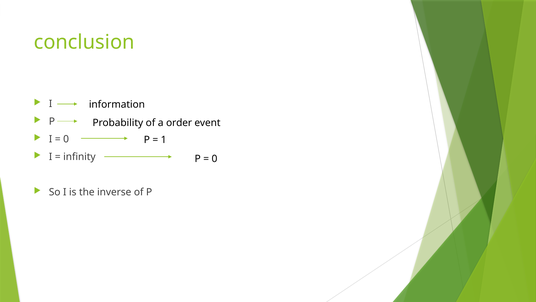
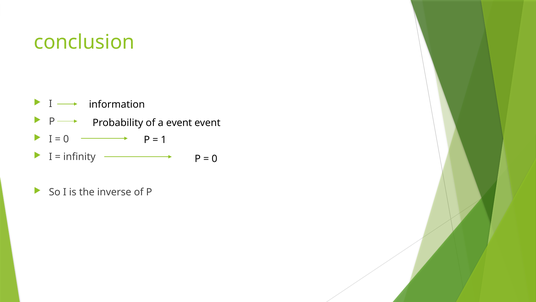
a order: order -> event (179, 123)
